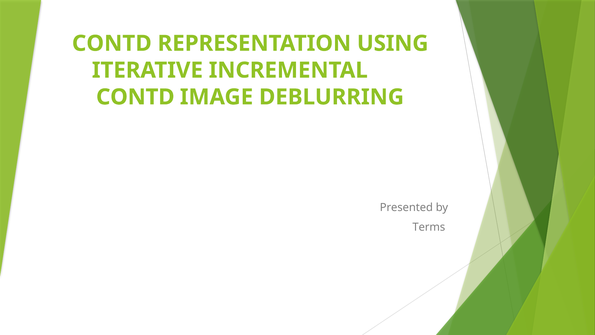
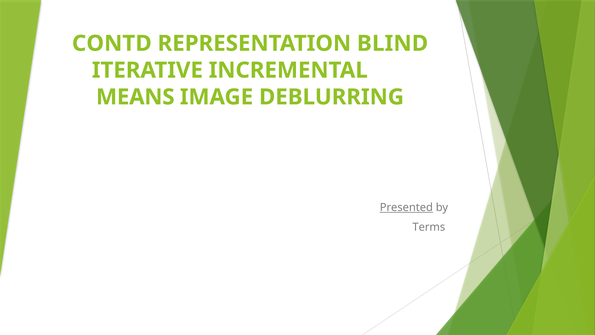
USING: USING -> BLIND (393, 43)
CONTD: CONTD -> MEANS (135, 97)
Presented underline: none -> present (406, 207)
